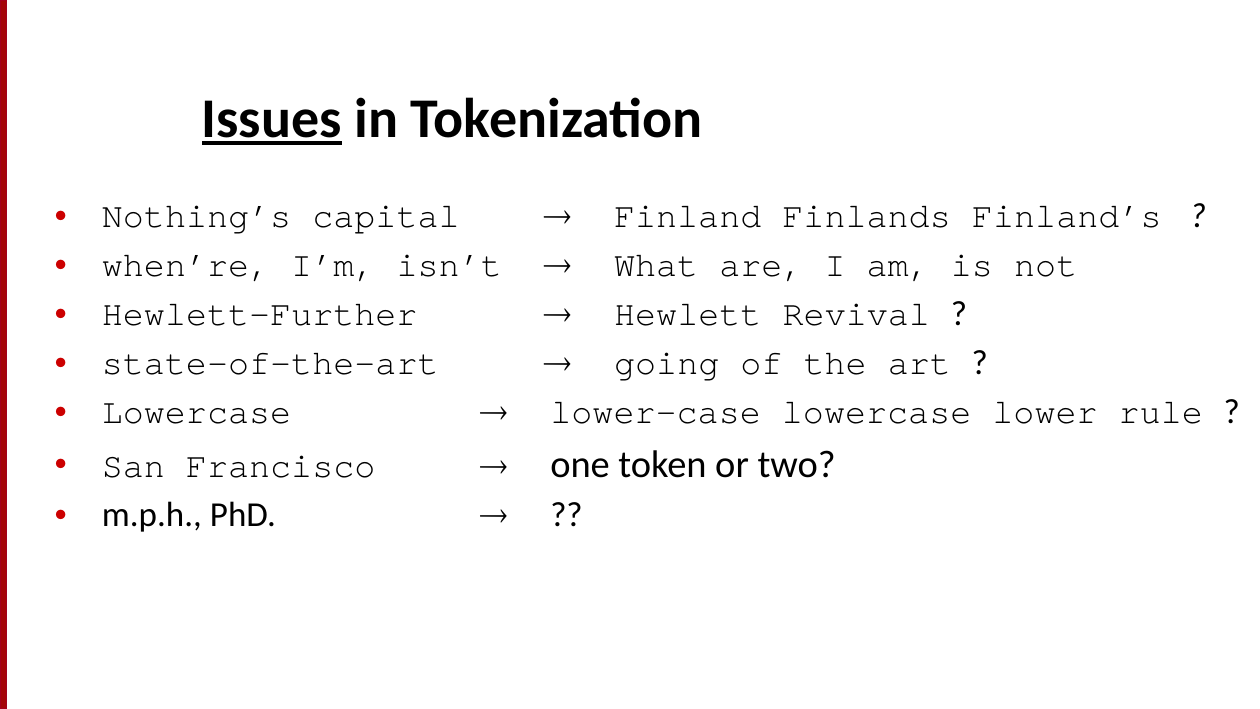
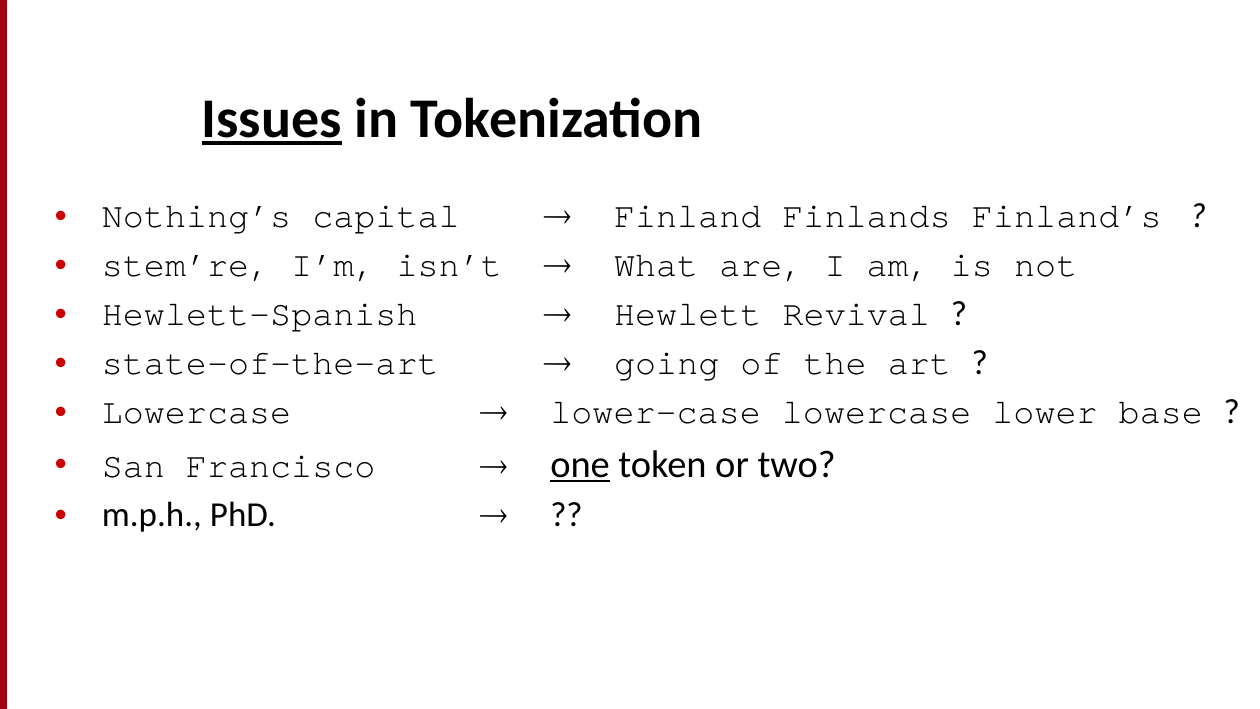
when’re: when’re -> stem’re (186, 265)
Hewlett-Further: Hewlett-Further -> Hewlett-Spanish (260, 314)
rule: rule -> base (1161, 412)
one underline: none -> present (580, 464)
